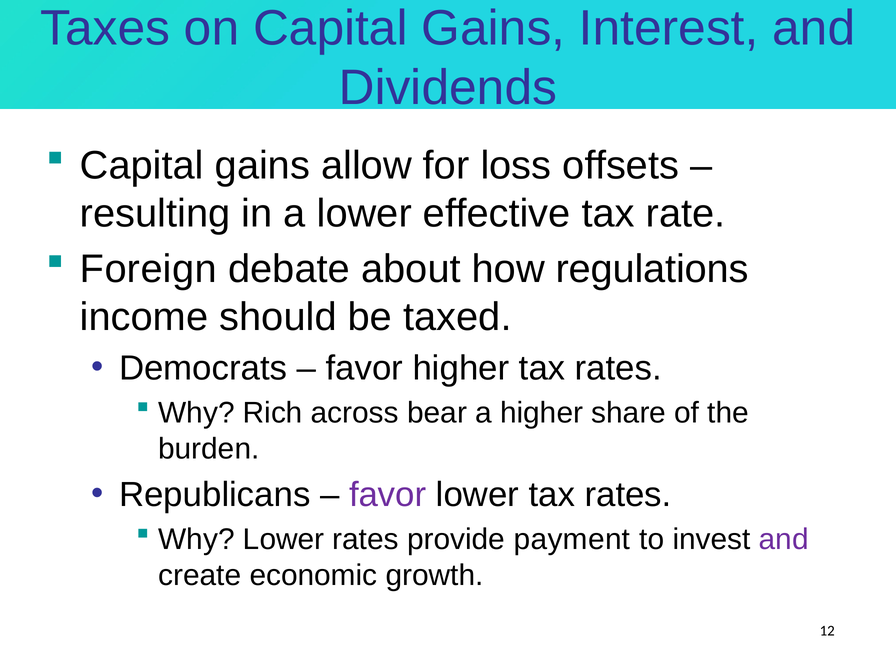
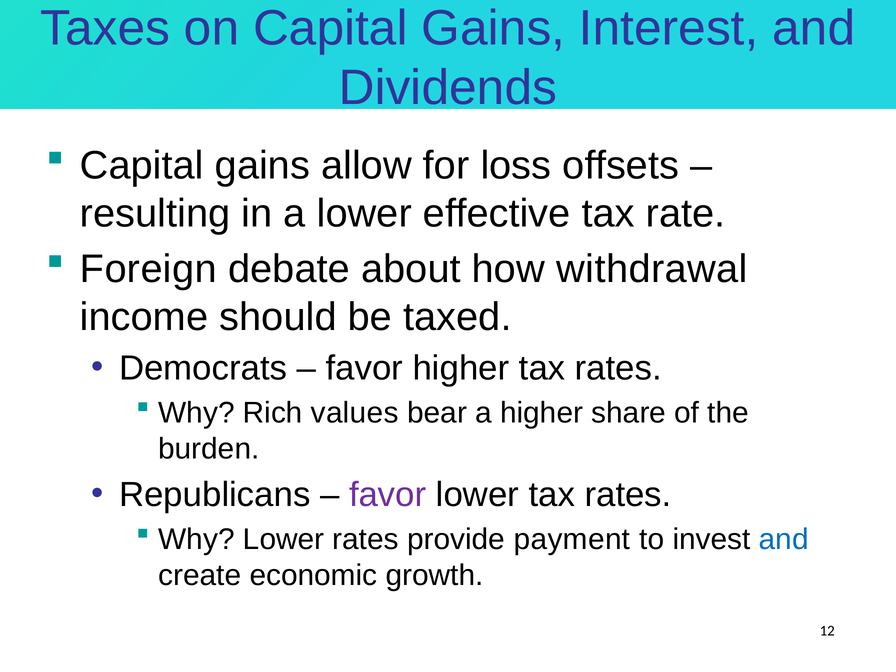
regulations: regulations -> withdrawal (652, 269)
across: across -> values (355, 413)
and colour: purple -> blue (784, 539)
